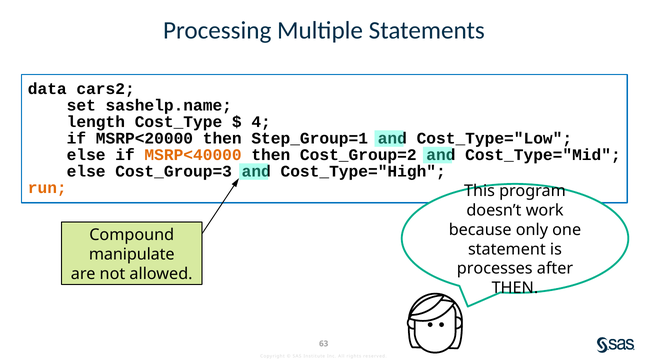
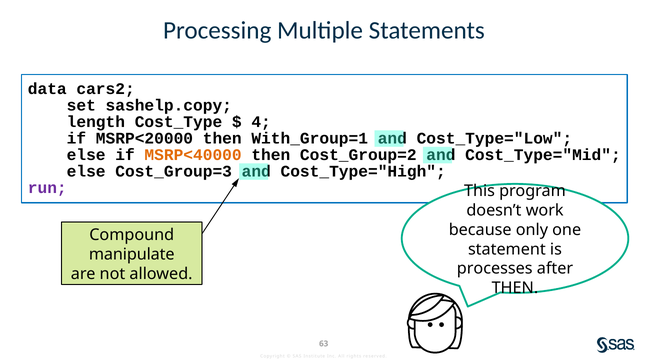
sashelp.name: sashelp.name -> sashelp.copy (169, 105)
Step_Group=1: Step_Group=1 -> With_Group=1 (310, 138)
run colour: orange -> purple (47, 188)
